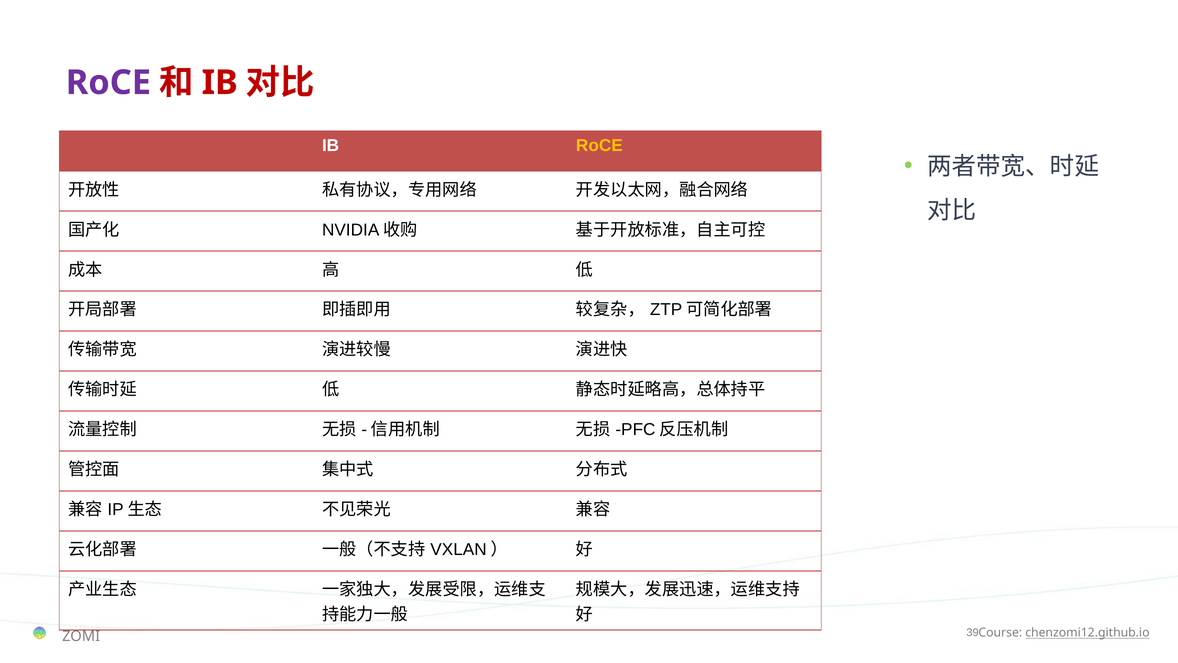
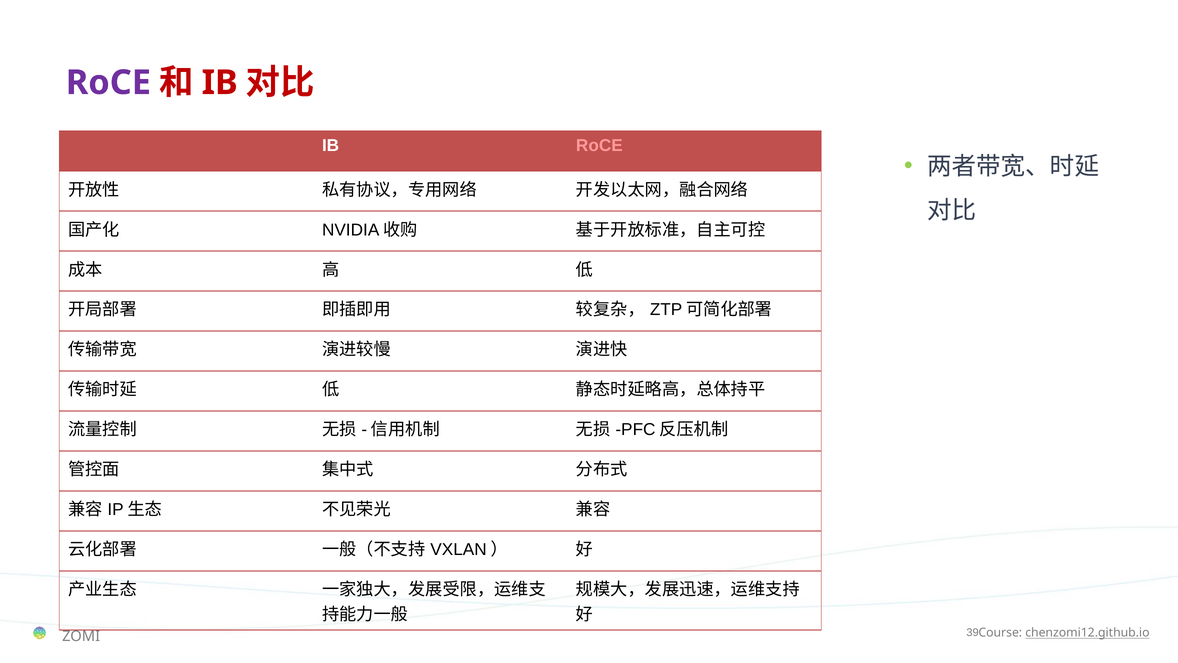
RoCE colour: yellow -> pink (599, 145)
